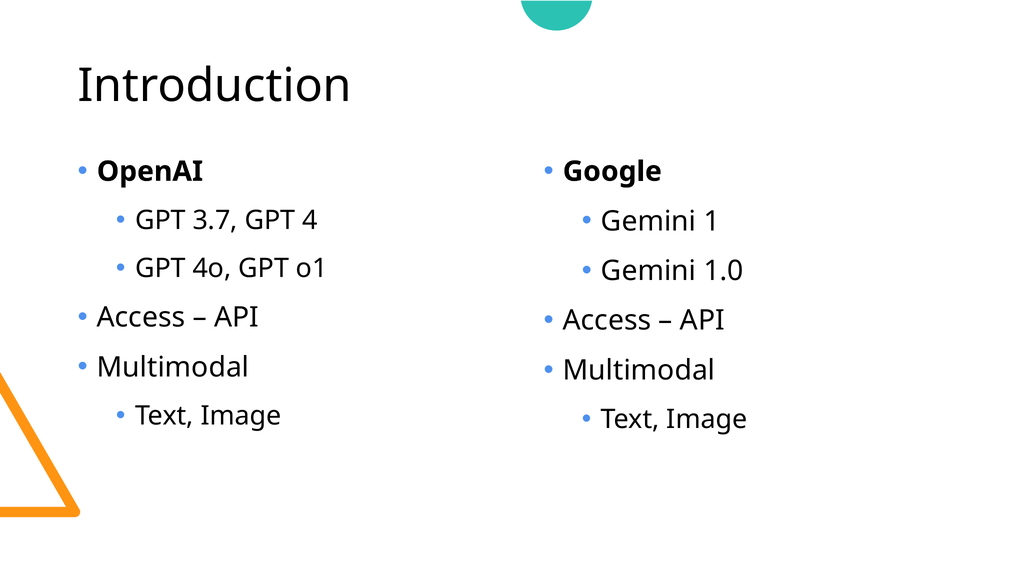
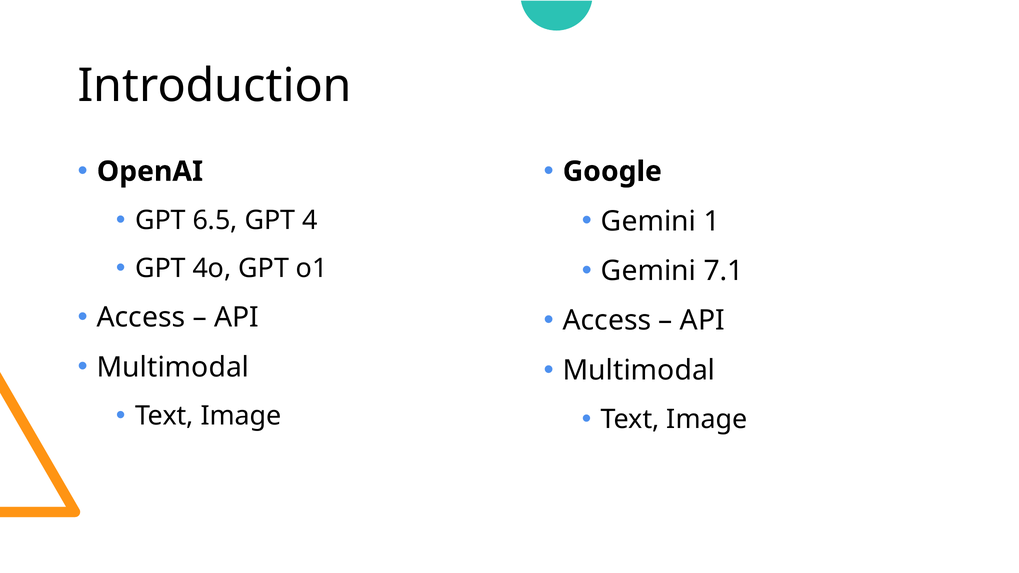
3.7: 3.7 -> 6.5 (215, 220)
1.0: 1.0 -> 7.1 (724, 271)
